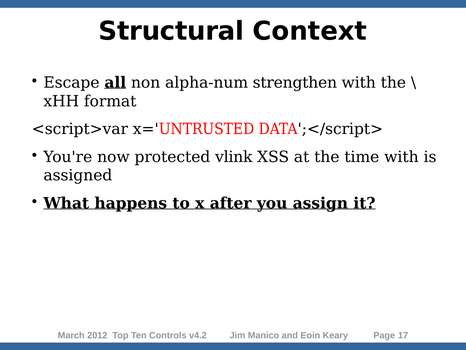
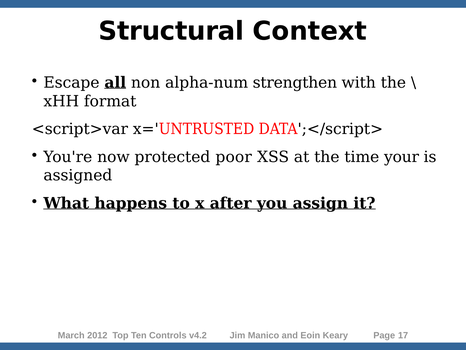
vlink: vlink -> poor (234, 157)
time with: with -> your (402, 157)
